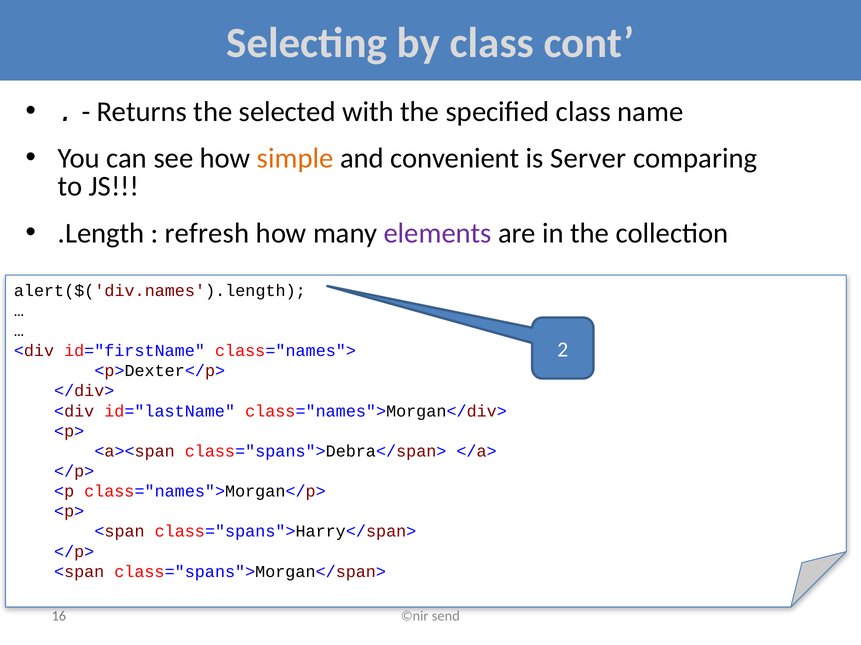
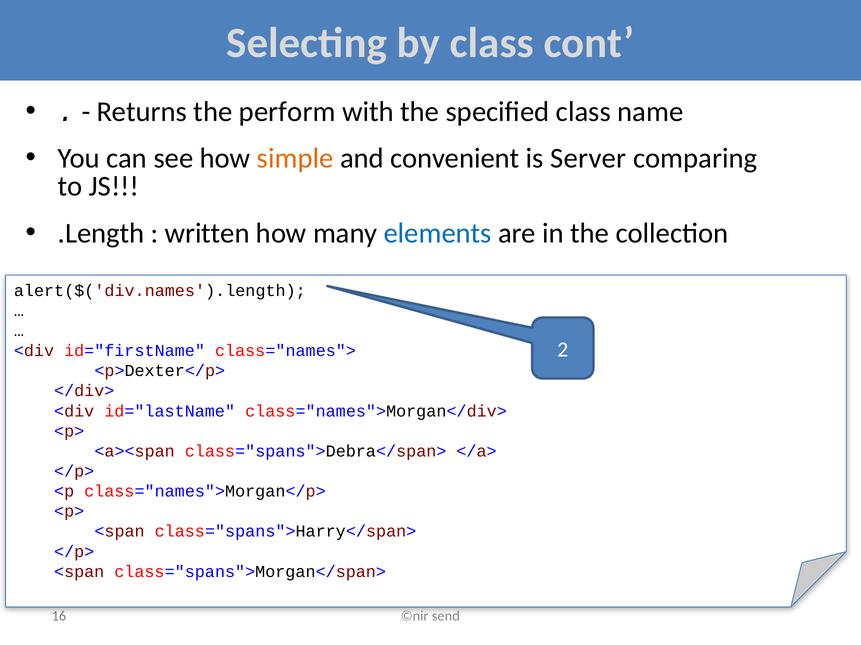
selected: selected -> perform (287, 112)
refresh: refresh -> written (207, 233)
elements colour: purple -> blue (438, 233)
